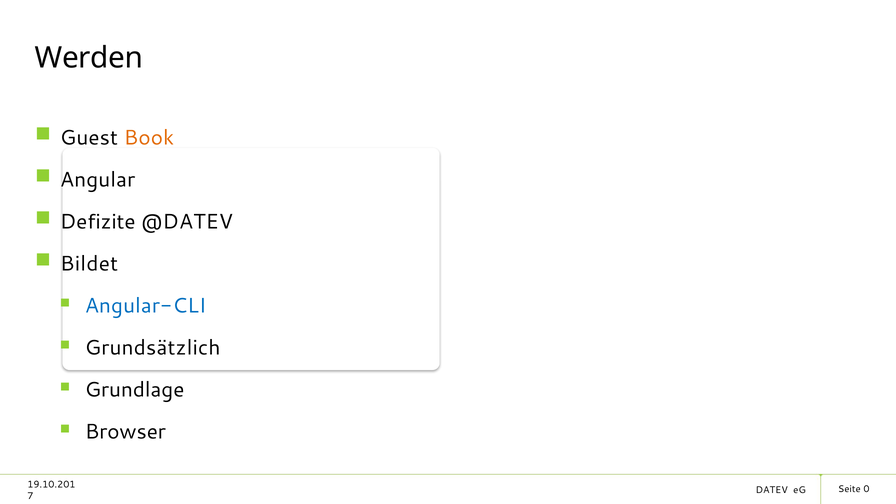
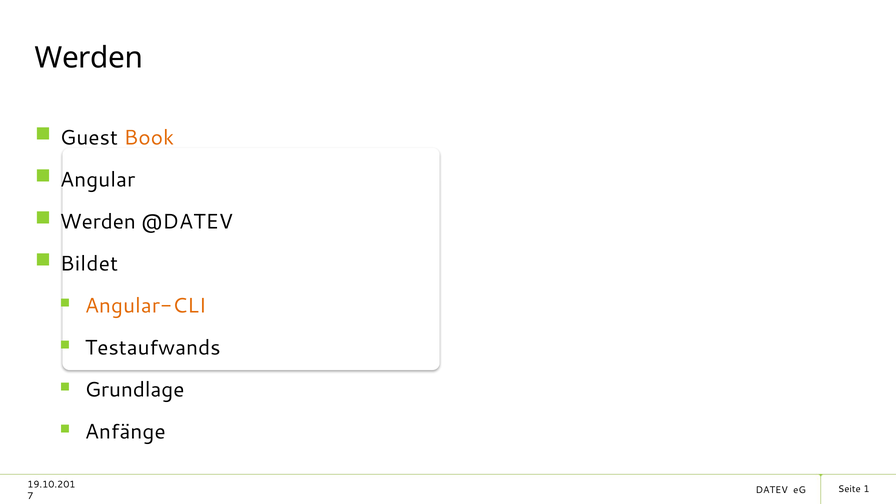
Defizite: Defizite -> Werden (98, 222)
Angular-CLI colour: blue -> orange (146, 306)
Grundsätzlich: Grundsätzlich -> Testaufwands (153, 348)
Browser: Browser -> Anfänge (125, 432)
0: 0 -> 1 (867, 489)
